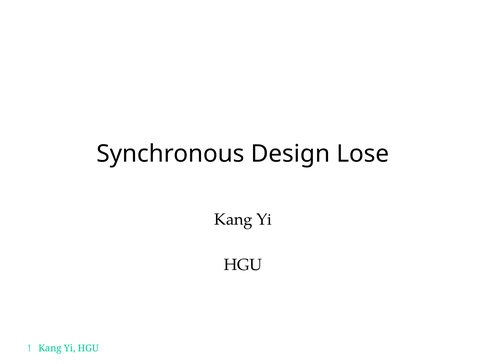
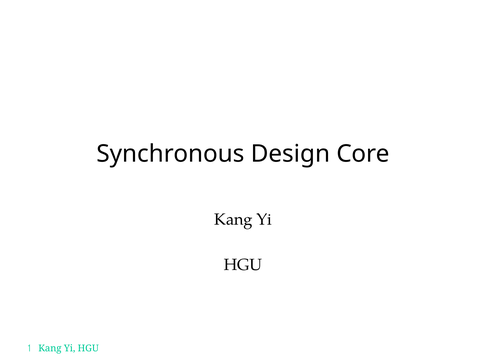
Lose: Lose -> Core (363, 154)
